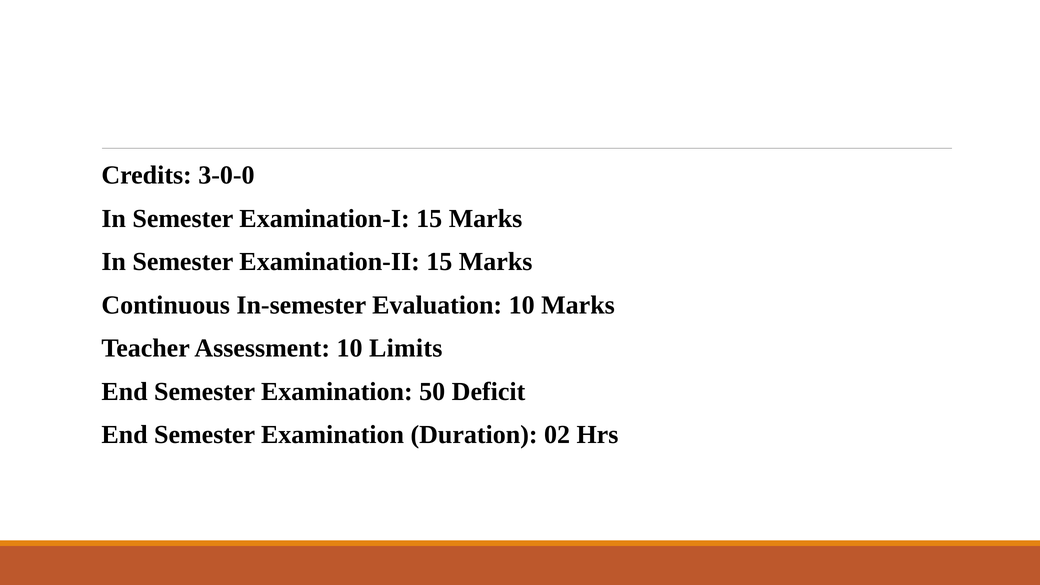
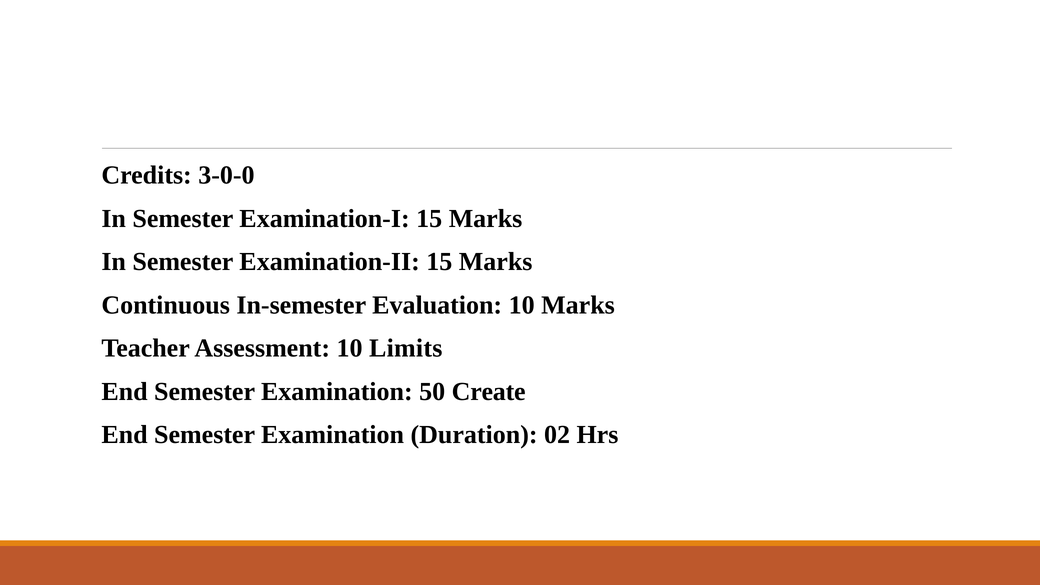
Deficit: Deficit -> Create (489, 391)
